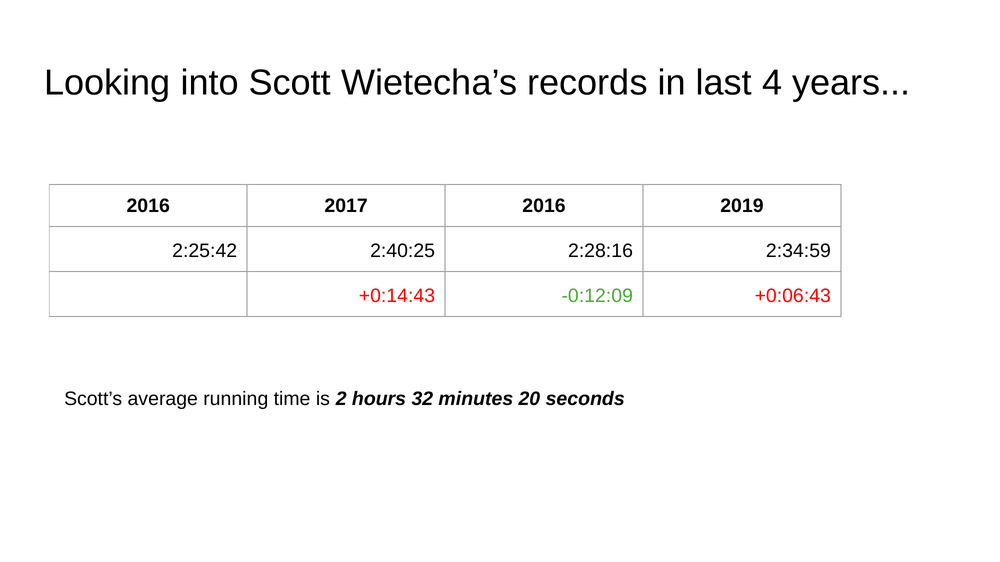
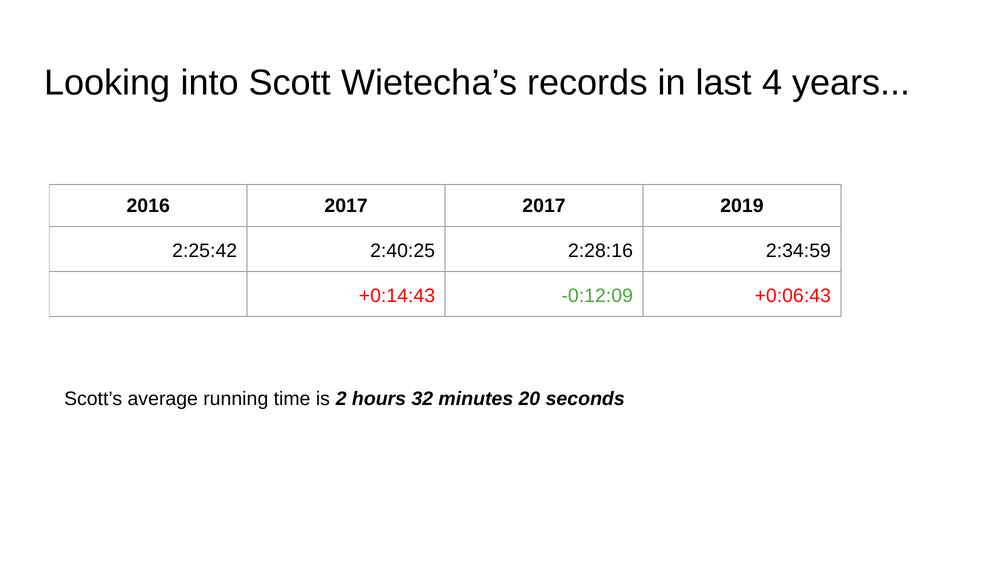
2017 2016: 2016 -> 2017 (544, 206)
